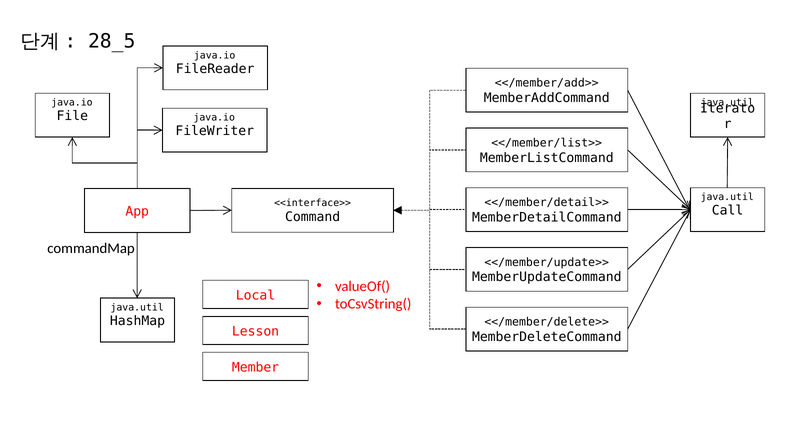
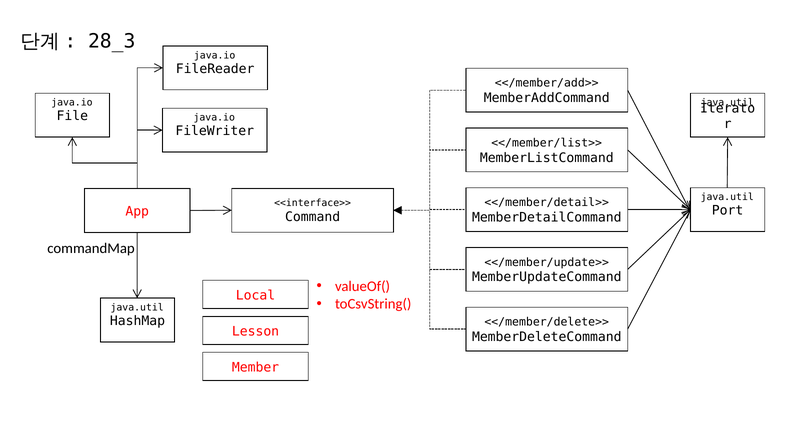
28_5: 28_5 -> 28_3 (112, 41)
Call: Call -> Port (728, 211)
